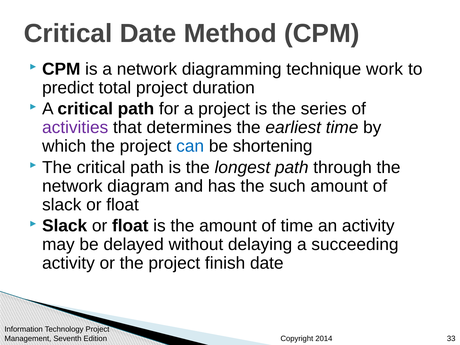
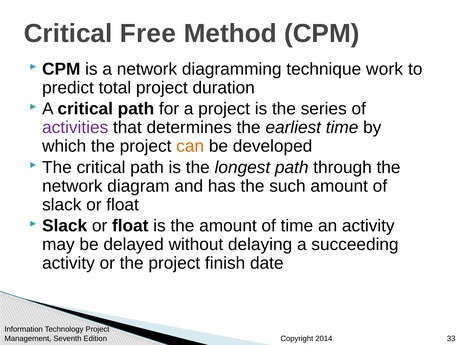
Critical Date: Date -> Free (148, 34)
can colour: blue -> orange (190, 146)
shortening: shortening -> developed (273, 146)
